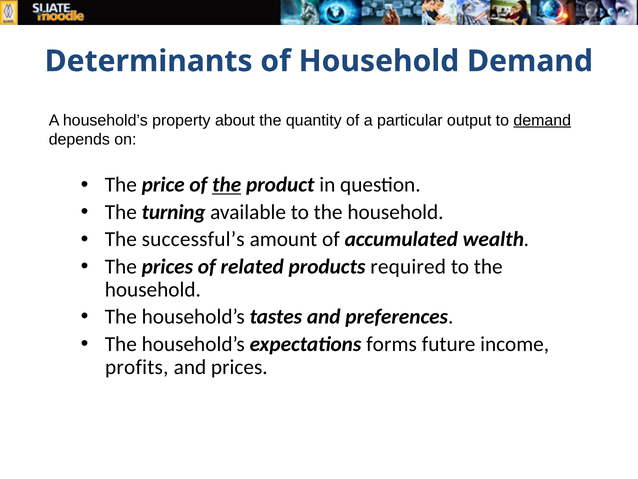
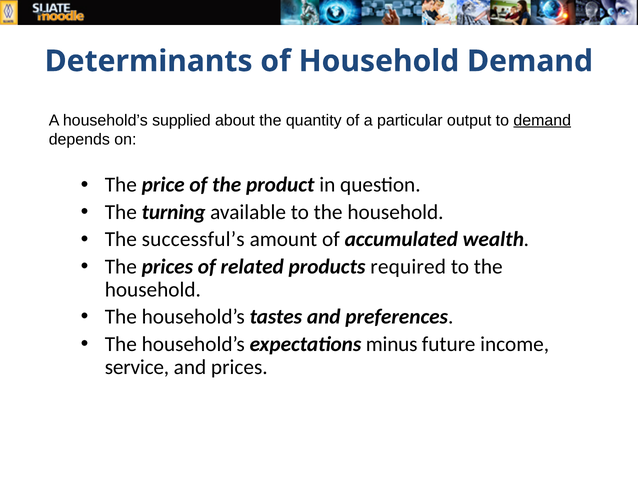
property: property -> supplied (181, 120)
the underline: present -> none (227, 185)
forms: forms -> minus (392, 344)
profits: profits -> service (137, 367)
